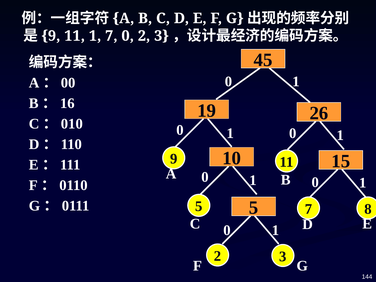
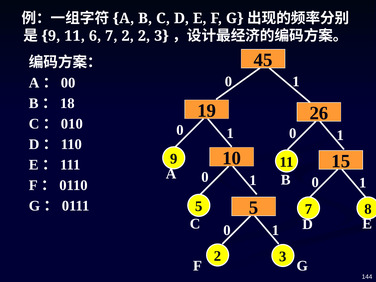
11 1: 1 -> 6 (95, 36)
7 0: 0 -> 2 (128, 36)
16: 16 -> 18 (67, 103)
